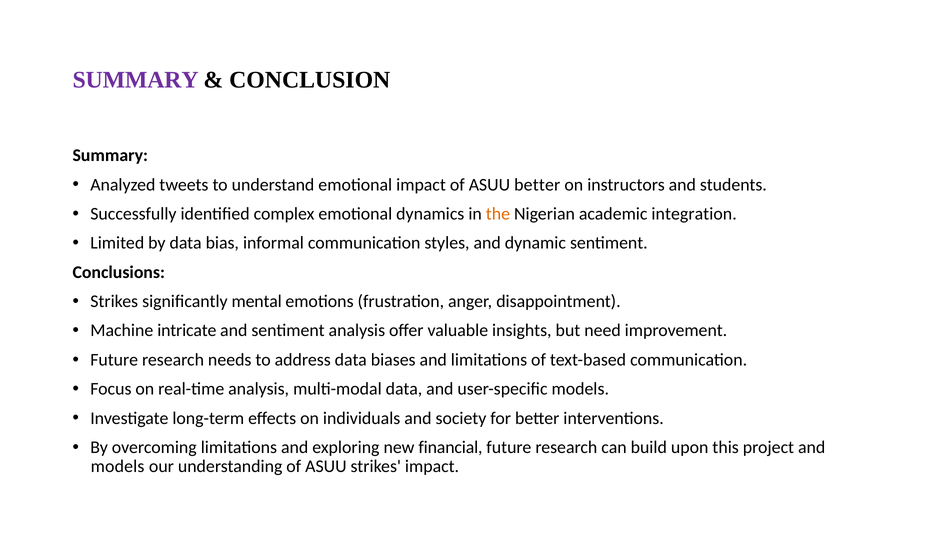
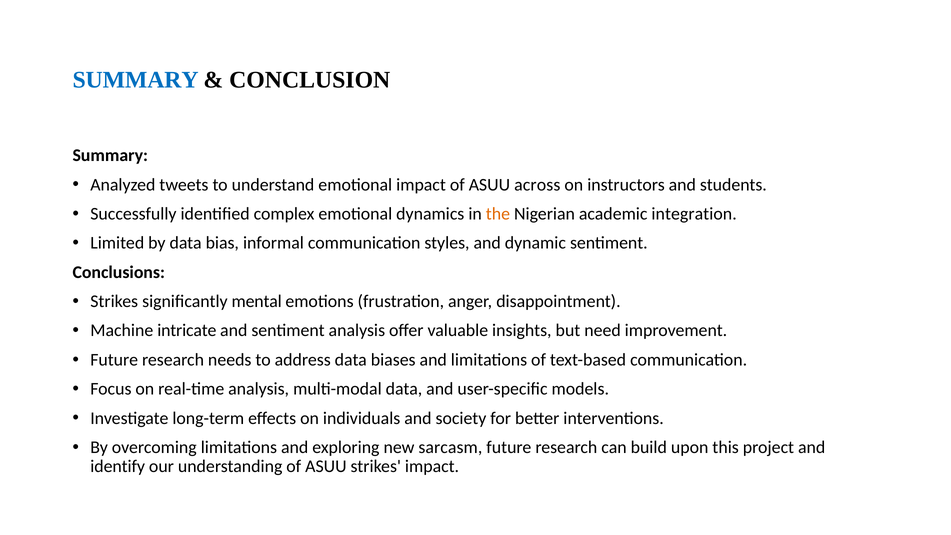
SUMMARY colour: purple -> blue (136, 80)
ASUU better: better -> across (537, 185)
financial: financial -> sarcasm (450, 447)
models: models -> identify (118, 467)
